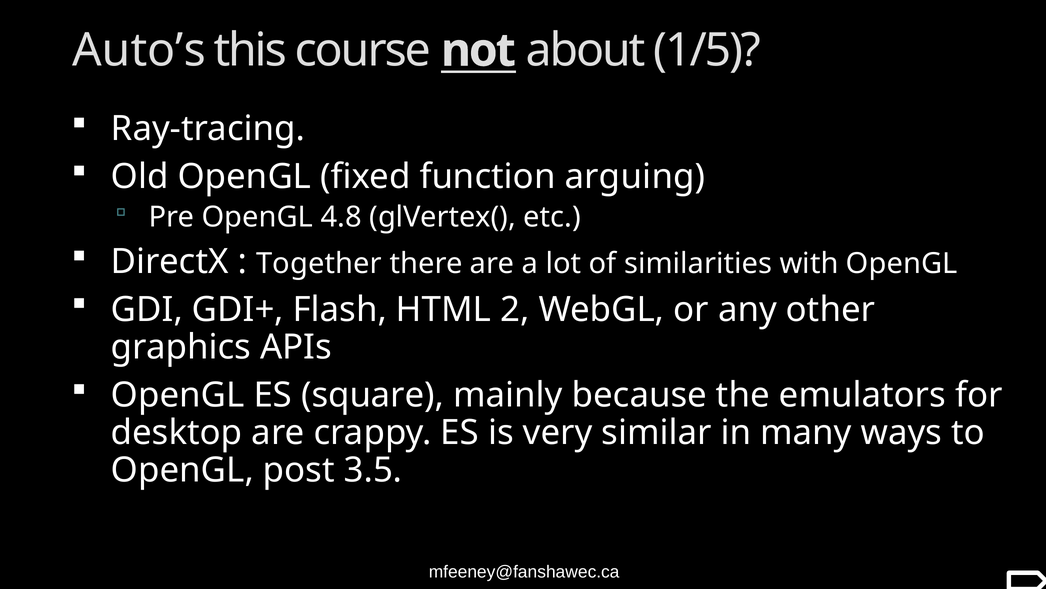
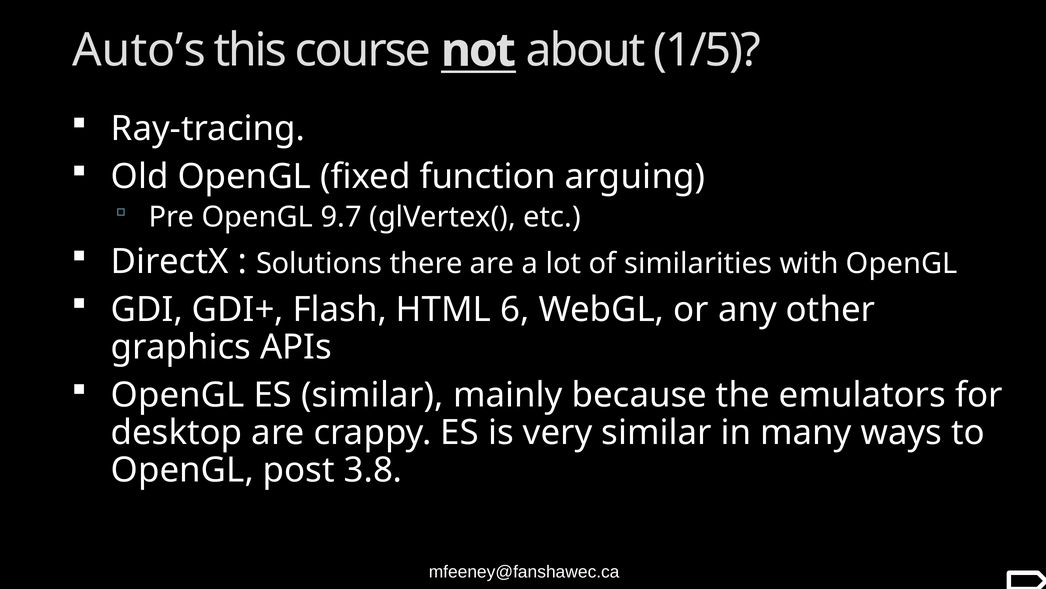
4.8: 4.8 -> 9.7 (341, 217)
Together: Together -> Solutions (319, 263)
2: 2 -> 6 (515, 309)
ES square: square -> similar (372, 395)
3.5: 3.5 -> 3.8 (373, 470)
